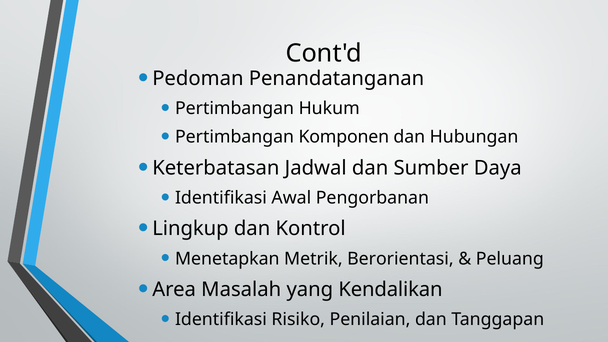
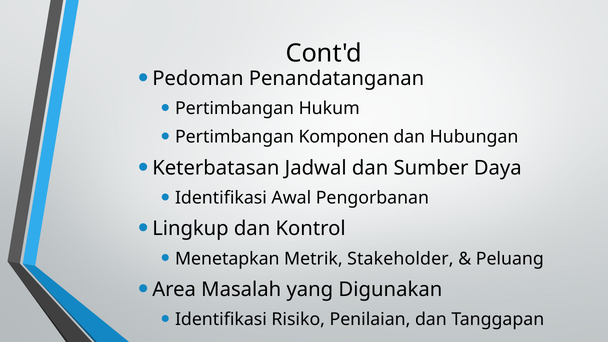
Berorientasi: Berorientasi -> Stakeholder (400, 259)
Kendalikan: Kendalikan -> Digunakan (390, 290)
